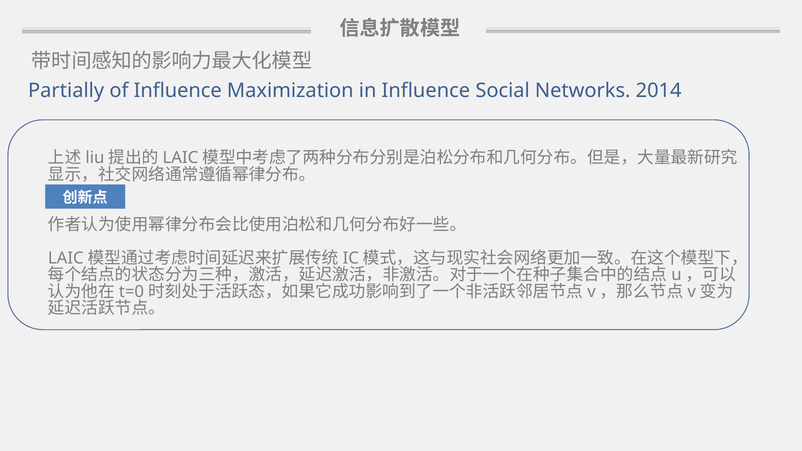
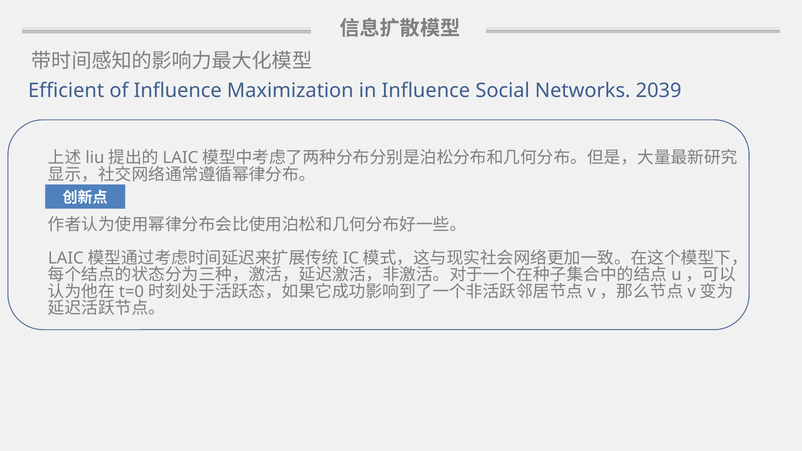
Partially: Partially -> Efficient (66, 91)
2014: 2014 -> 2039 (659, 91)
